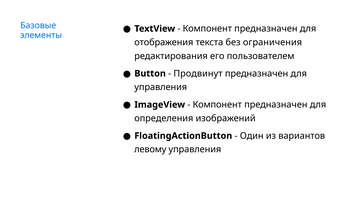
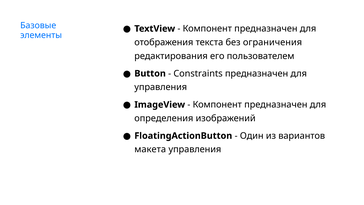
Продвинут: Продвинут -> Constraints (198, 73)
левому: левому -> макета (150, 149)
